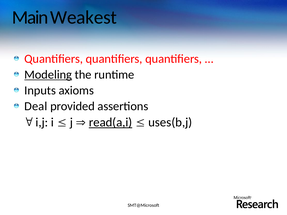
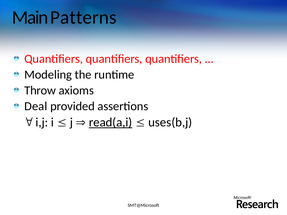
Weakest: Weakest -> Patterns (83, 17)
Modeling underline: present -> none (48, 75)
Inputs: Inputs -> Throw (40, 91)
